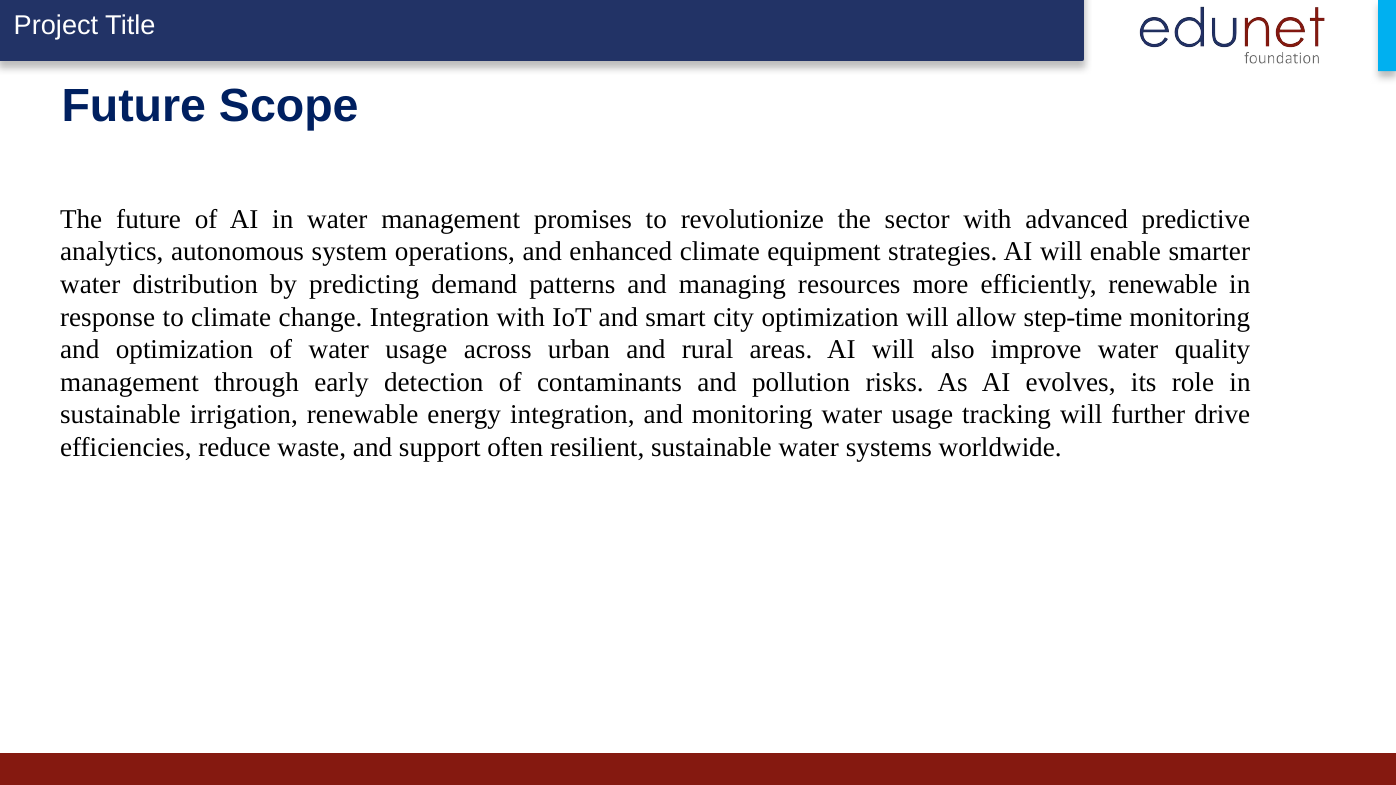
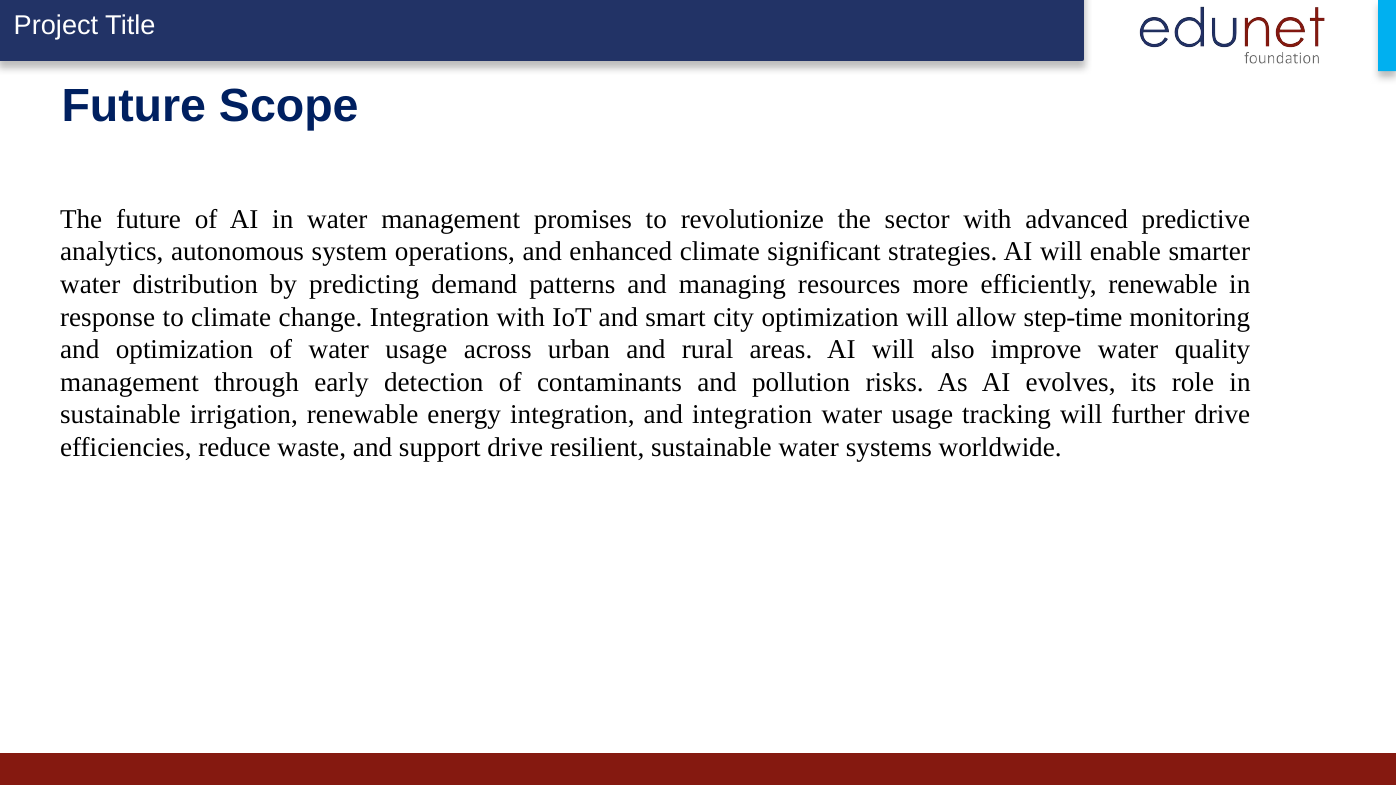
equipment: equipment -> significant (824, 252)
and monitoring: monitoring -> integration (752, 415)
support often: often -> drive (515, 448)
